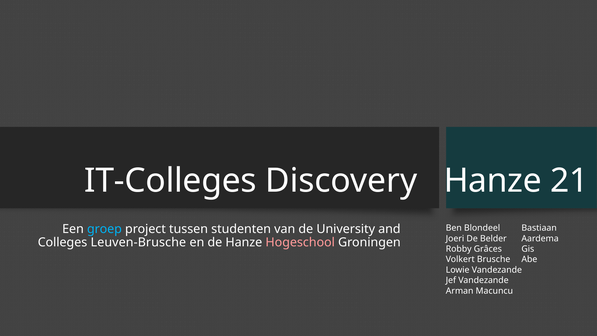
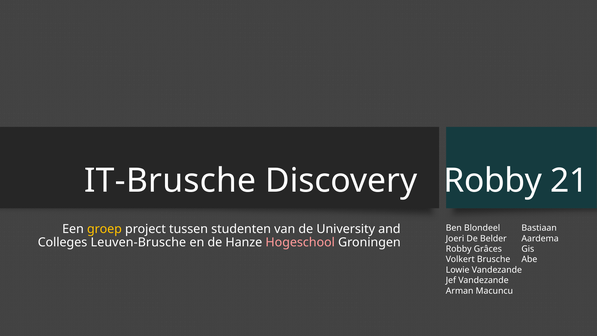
Hanze: Hanze -> Robby (493, 181)
IT-Colleges: IT-Colleges -> IT-Brusche (170, 181)
groep colour: light blue -> yellow (104, 229)
